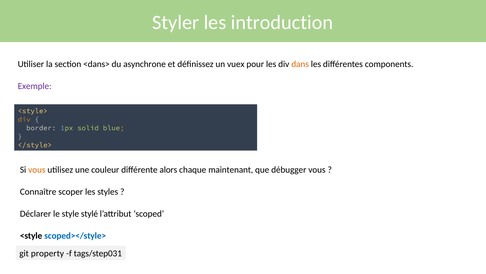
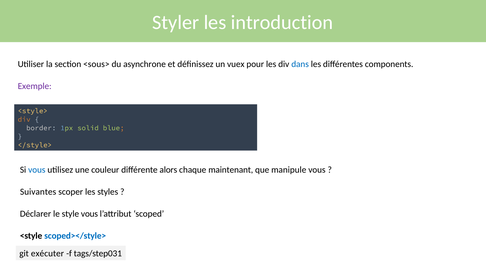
<dans>: <dans> -> <sous> (96, 64)
dans colour: orange -> blue (300, 64)
vous colour: orange -> blue (37, 170)
débugger: débugger -> manipule (289, 170)
Connaître: Connaître -> Suivantes (38, 191)
style stylé: stylé -> vous (89, 213)
property: property -> exécuter (47, 253)
